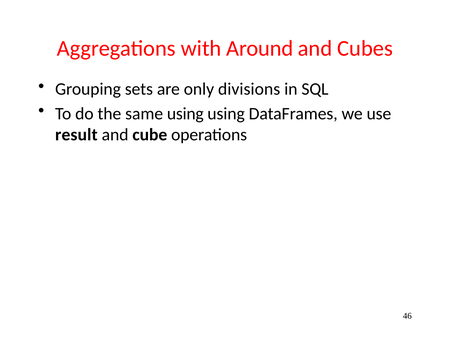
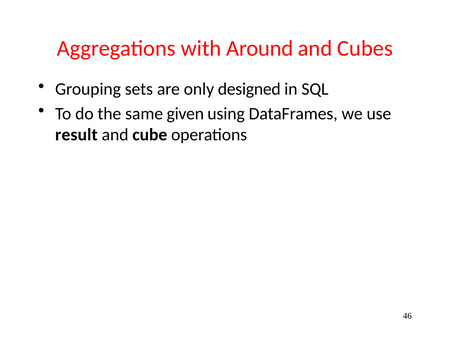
divisions: divisions -> designed (249, 89)
same using: using -> given (185, 113)
